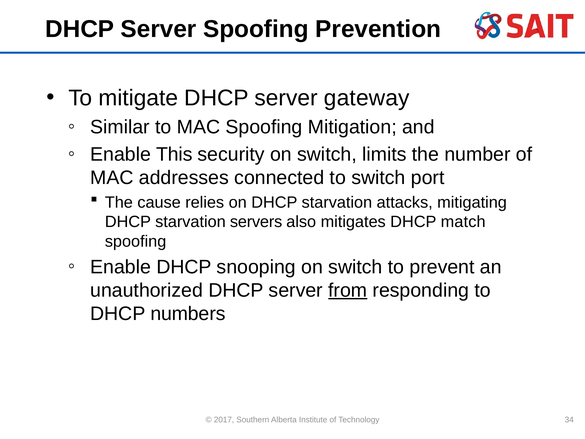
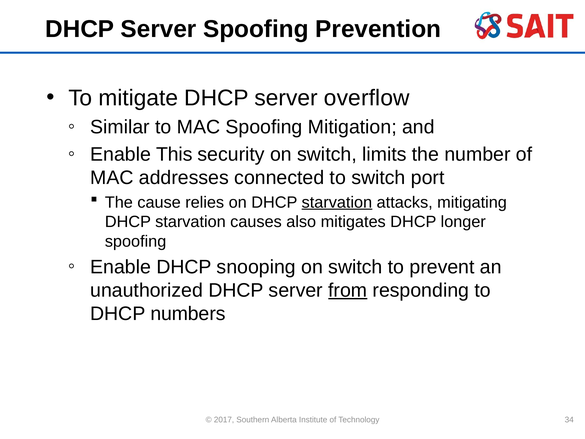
gateway: gateway -> overflow (367, 98)
starvation underline: none -> present (337, 202)
servers: servers -> causes (256, 222)
match: match -> longer (463, 222)
